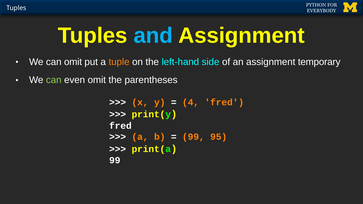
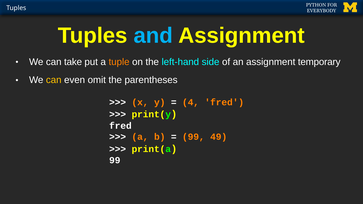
can omit: omit -> take (73, 62)
can colour: light green -> yellow (54, 80)
95: 95 -> 49 (219, 137)
